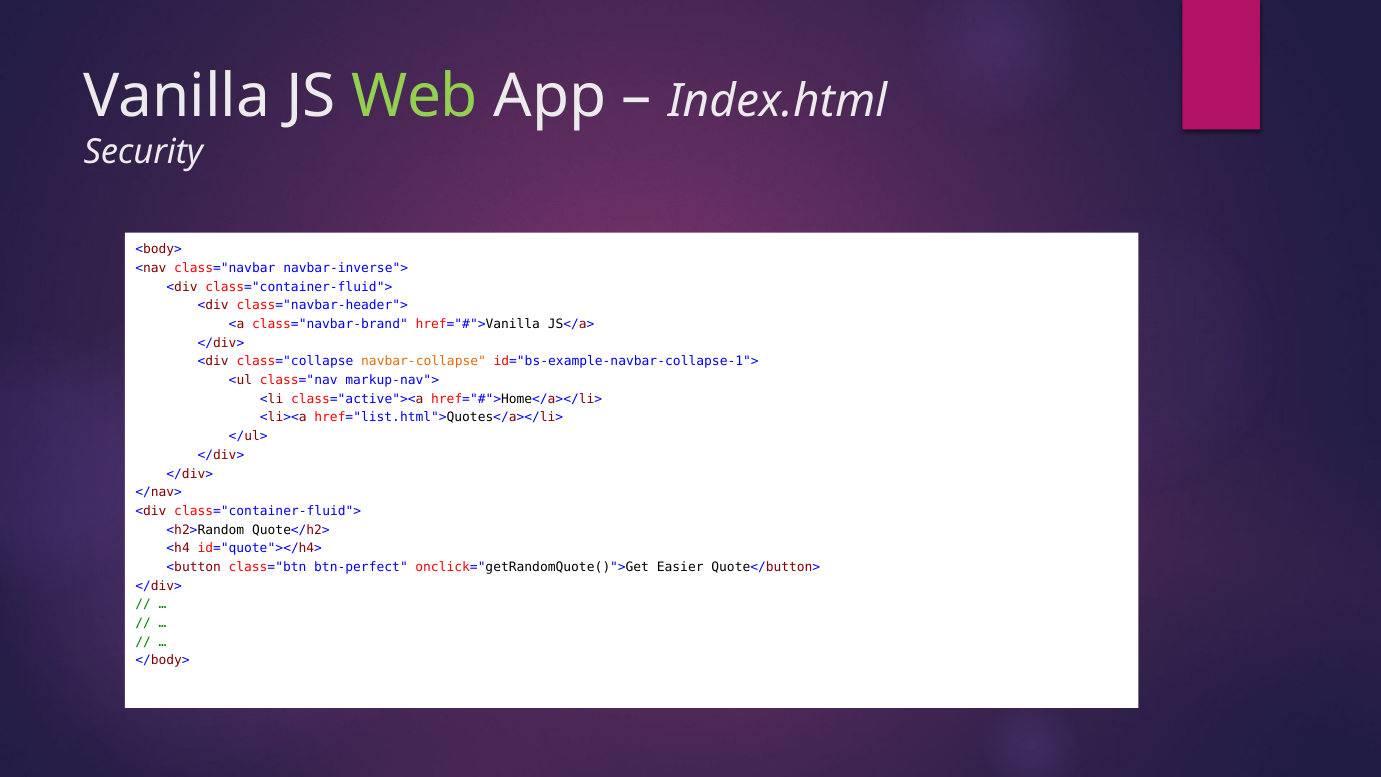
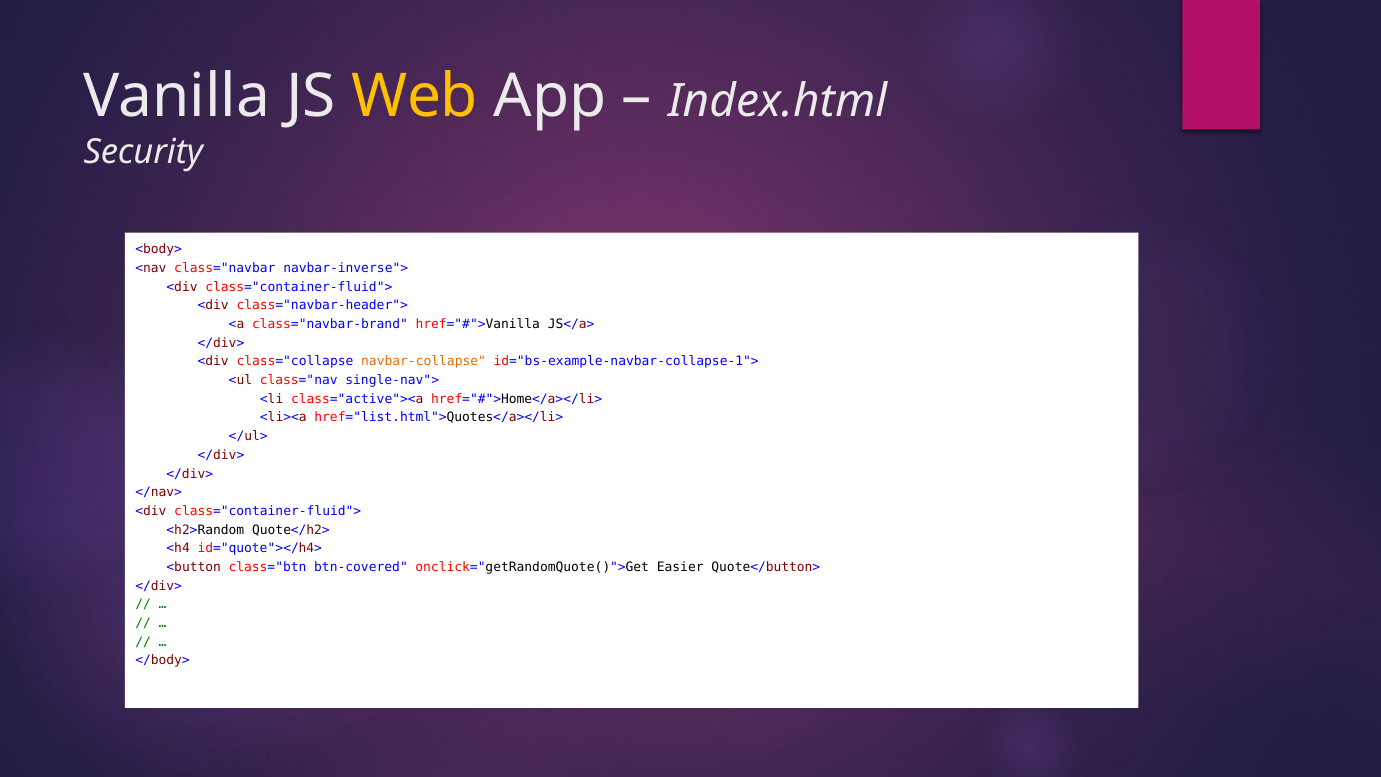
Web colour: light green -> yellow (415, 97)
markup-nav">: markup-nav"> -> single-nav"> (392, 380)
btn-perfect: btn-perfect -> btn-covered (361, 567)
